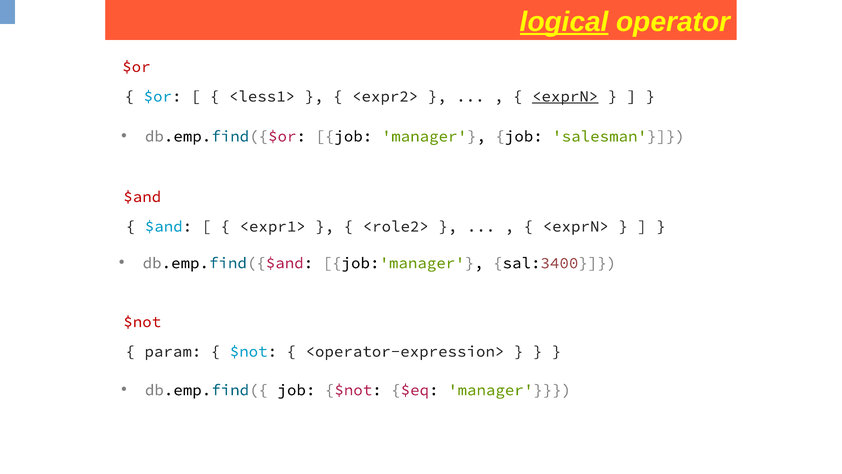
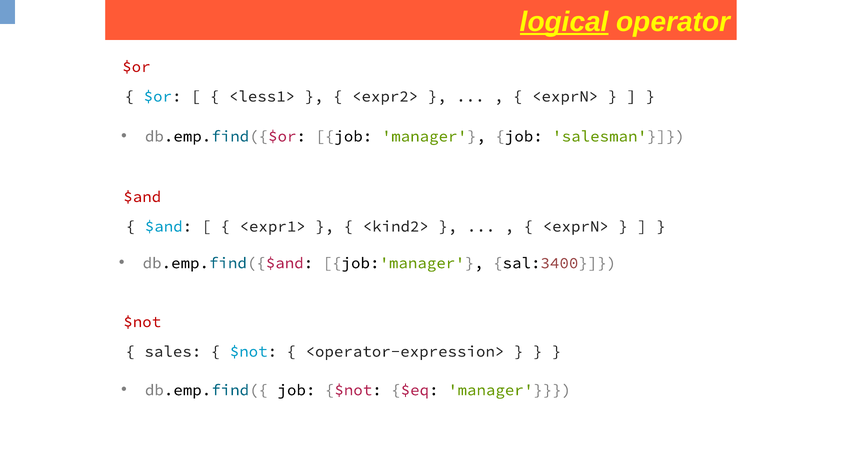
<exprN> underline: present -> none (565, 96)
<role2>: <role2> -> <kind2> (396, 226)
param: param -> sales (173, 351)
